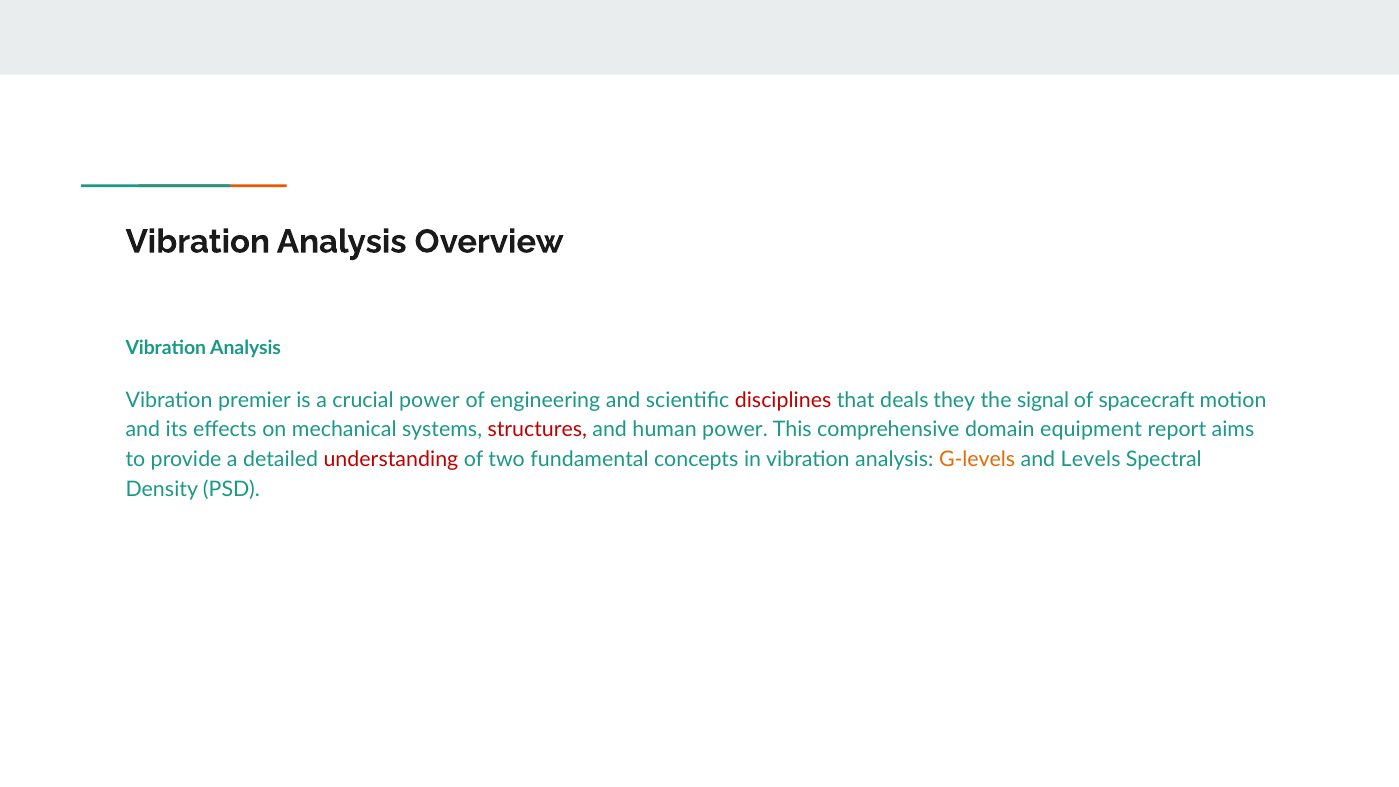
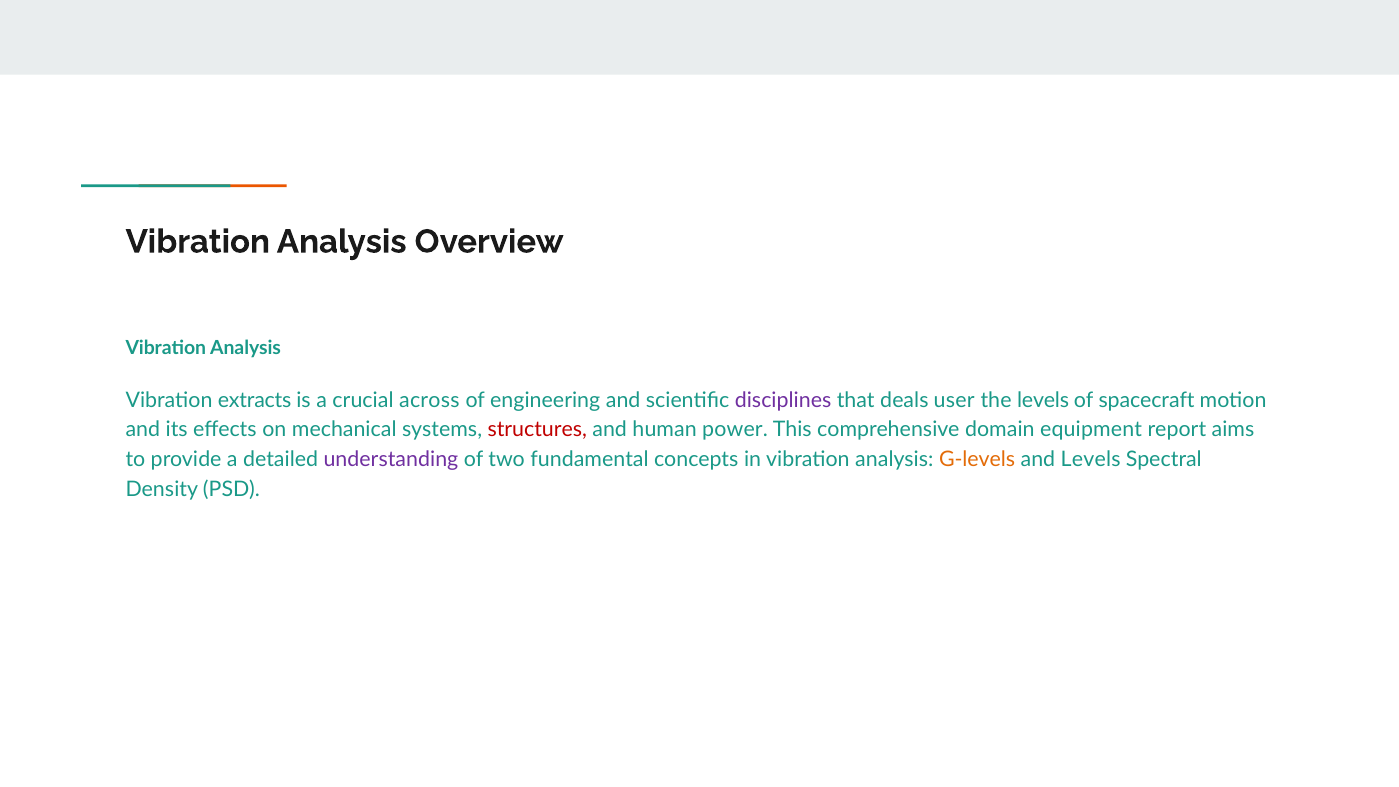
premier: premier -> extracts (255, 400)
crucial power: power -> across (429, 400)
disciplines colour: red -> purple (783, 400)
they: they -> user (954, 400)
the signal: signal -> levels (1043, 400)
understanding colour: red -> purple (391, 460)
